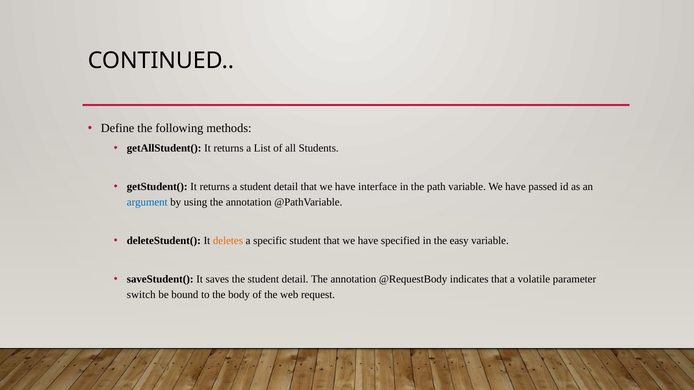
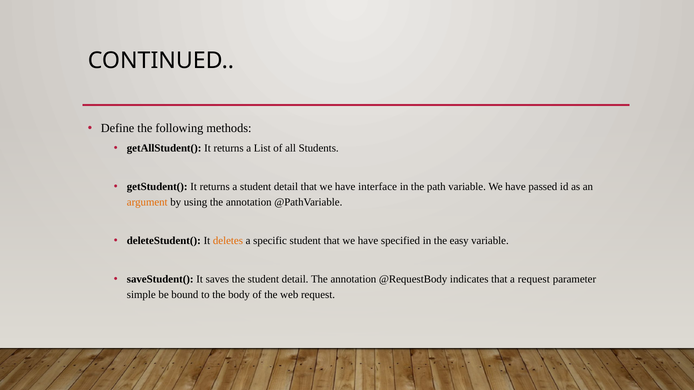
argument colour: blue -> orange (147, 203)
a volatile: volatile -> request (534, 279)
switch: switch -> simple (141, 295)
